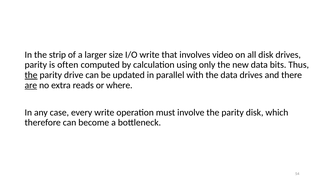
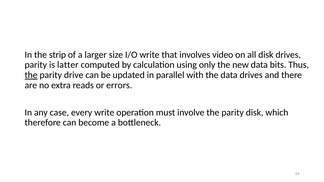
often: often -> latter (68, 65)
are underline: present -> none (31, 85)
where: where -> errors (119, 85)
